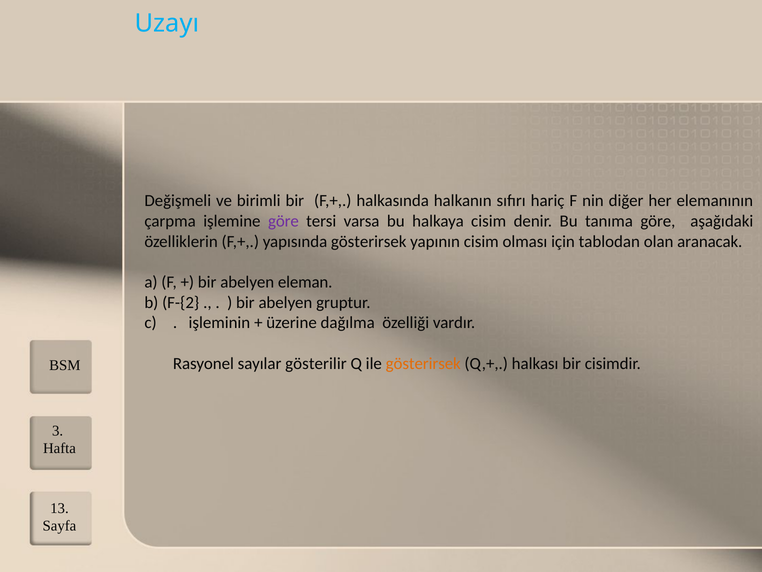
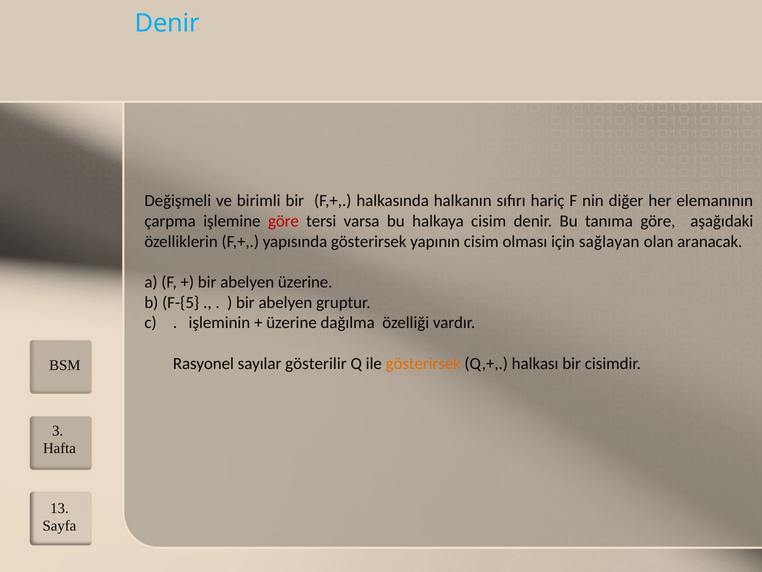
Uzayı: Uzayı -> Denir (167, 23)
göre colour: purple -> red (283, 221)
tablodan: tablodan -> sağlayan (609, 241)
abelyen eleman: eleman -> üzerine (305, 282)
F-{2: F-{2 -> F-{5 (181, 302)
